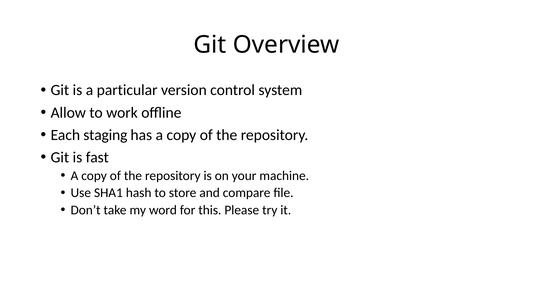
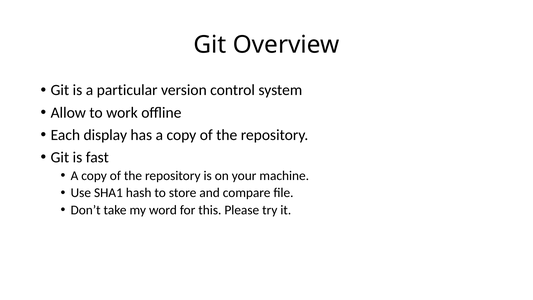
staging: staging -> display (105, 135)
